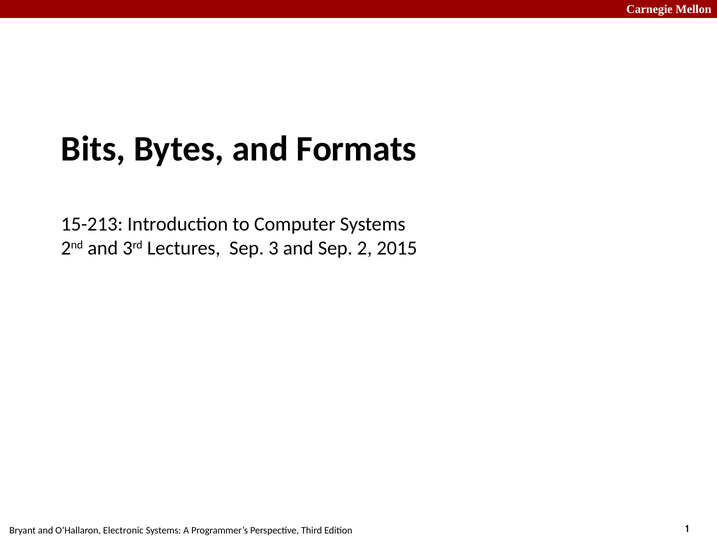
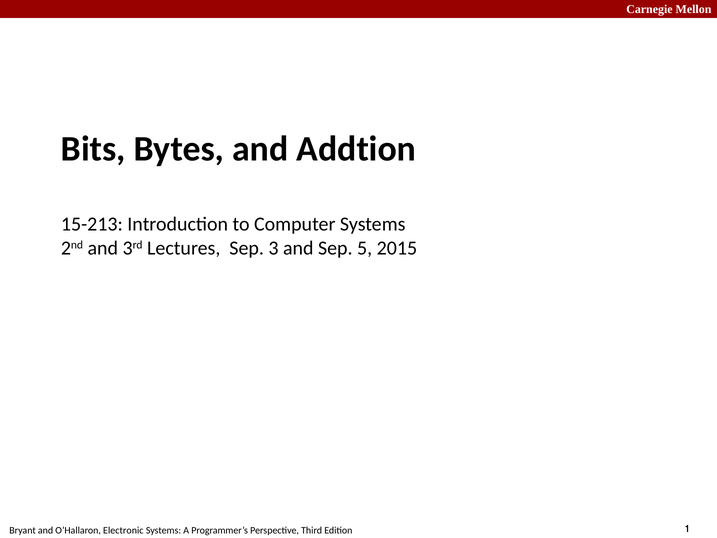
Formats: Formats -> Addtion (356, 149)
2: 2 -> 5 (365, 248)
